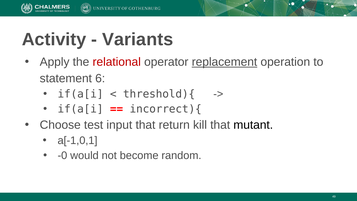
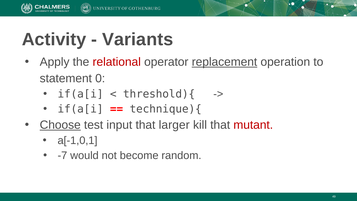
6: 6 -> 0 (100, 78)
incorrect){: incorrect){ -> technique){ (166, 109)
Choose underline: none -> present (60, 125)
return: return -> larger (174, 125)
mutant colour: black -> red (253, 125)
-0: -0 -> -7 (62, 155)
